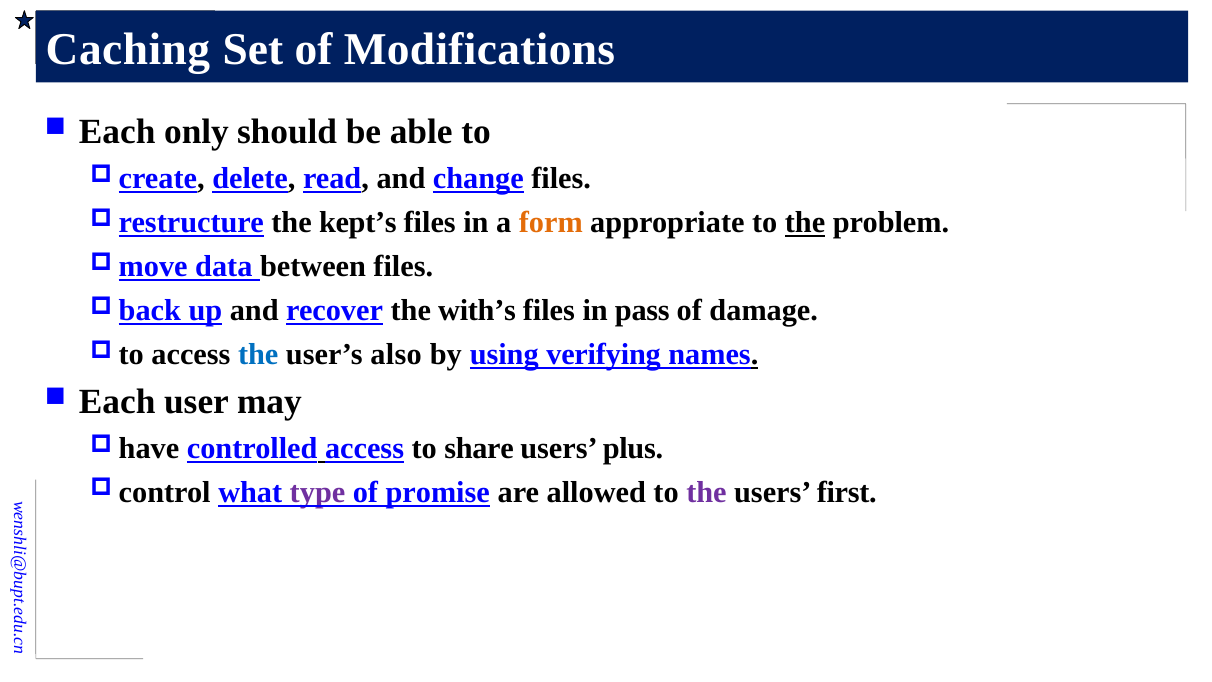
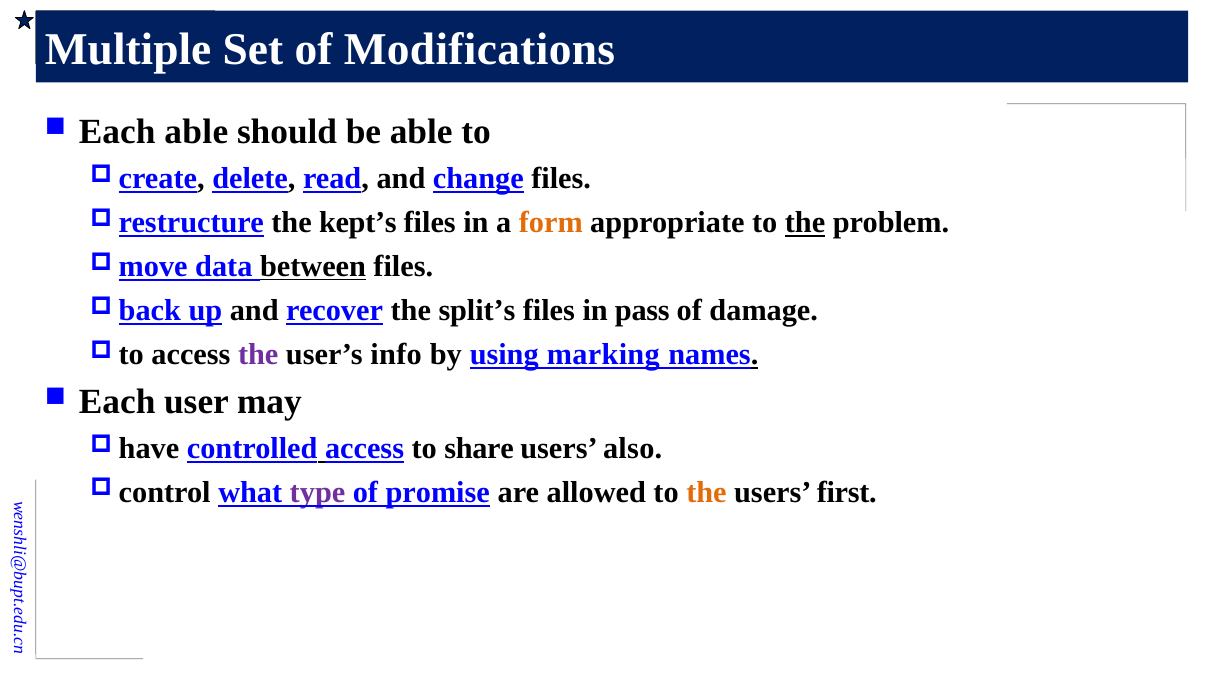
Caching: Caching -> Multiple (128, 50)
Each only: only -> able (196, 132)
between underline: none -> present (313, 266)
with’s: with’s -> split’s (477, 310)
the colour: blue -> purple (258, 354)
also: also -> info (396, 354)
verifying: verifying -> marking (603, 354)
plus: plus -> also (633, 448)
the colour: purple -> orange (706, 492)
